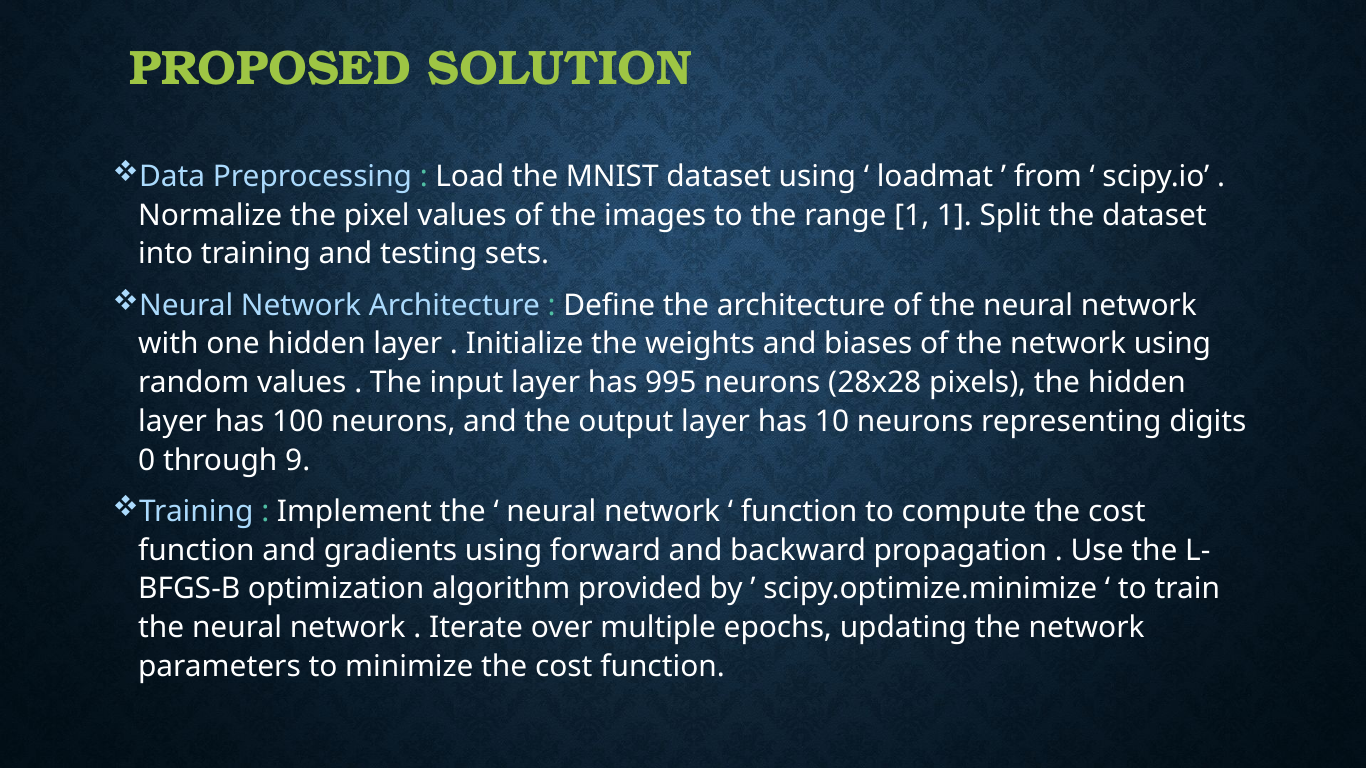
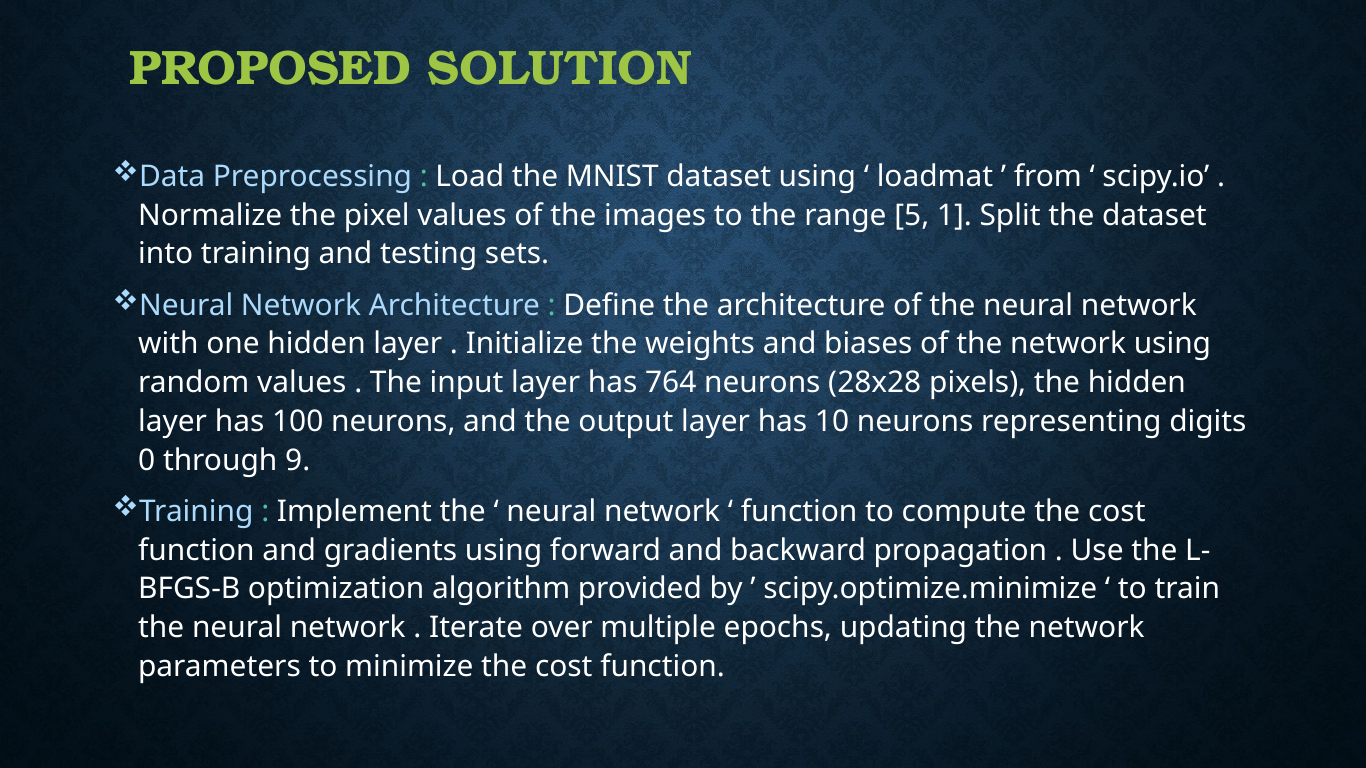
range 1: 1 -> 5 (912, 215)
995: 995 -> 764 (671, 383)
